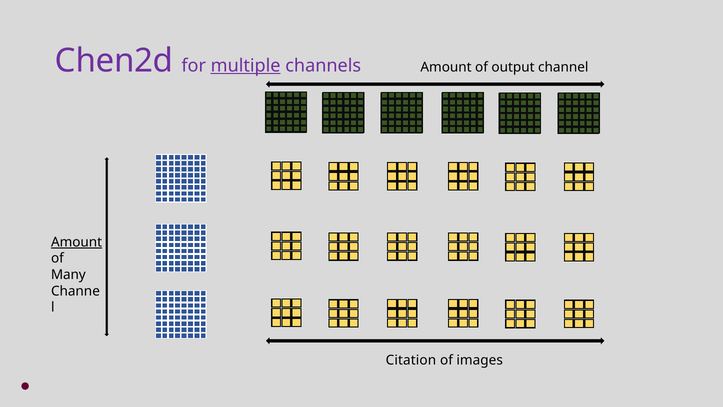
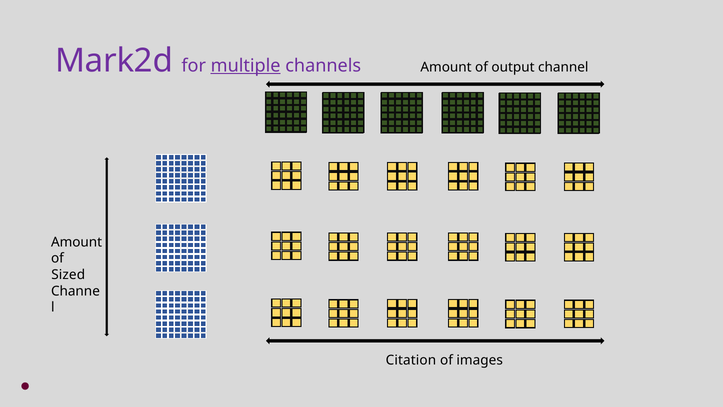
Chen2d: Chen2d -> Mark2d (114, 61)
Amount underline: present -> none (77, 242)
Many: Many -> Sized (68, 275)
